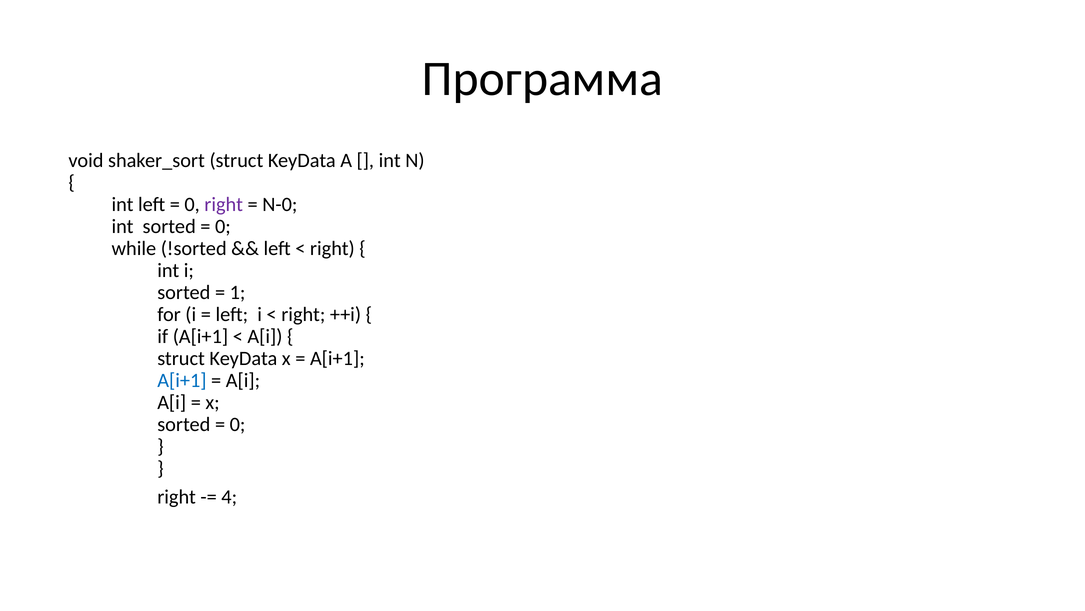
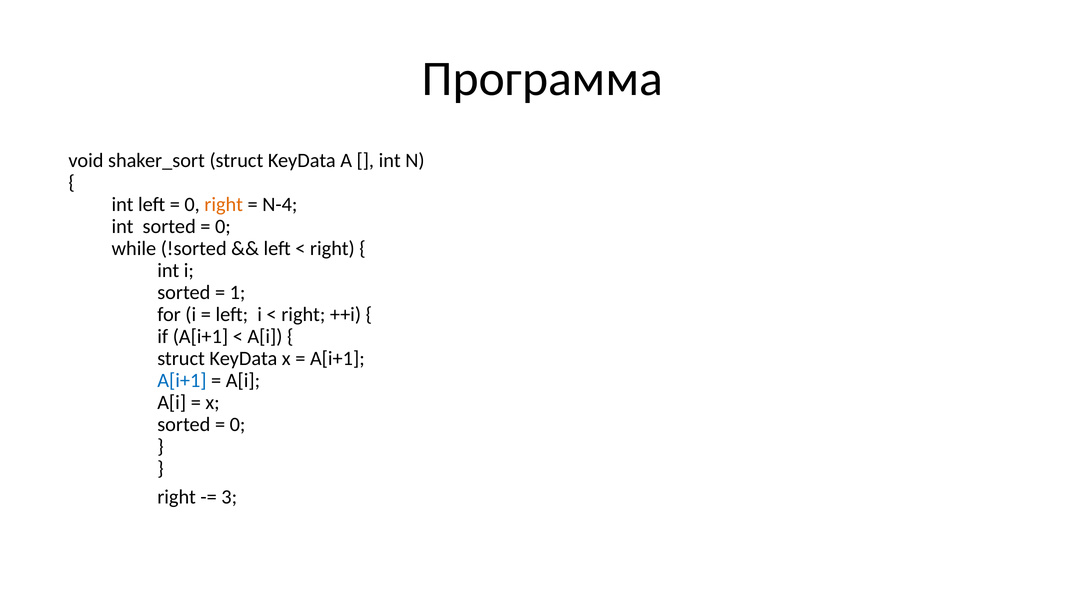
right colour: purple -> orange (224, 204)
N-0: N-0 -> N-4 (280, 204)
4: 4 -> 3 (229, 496)
